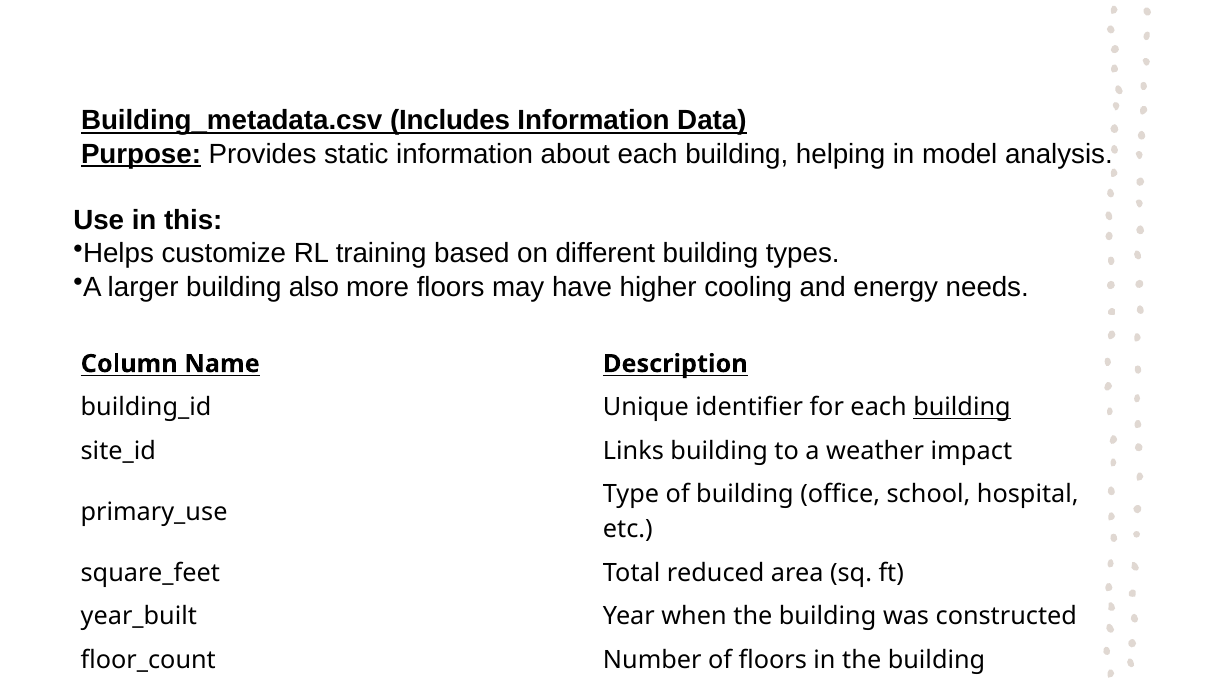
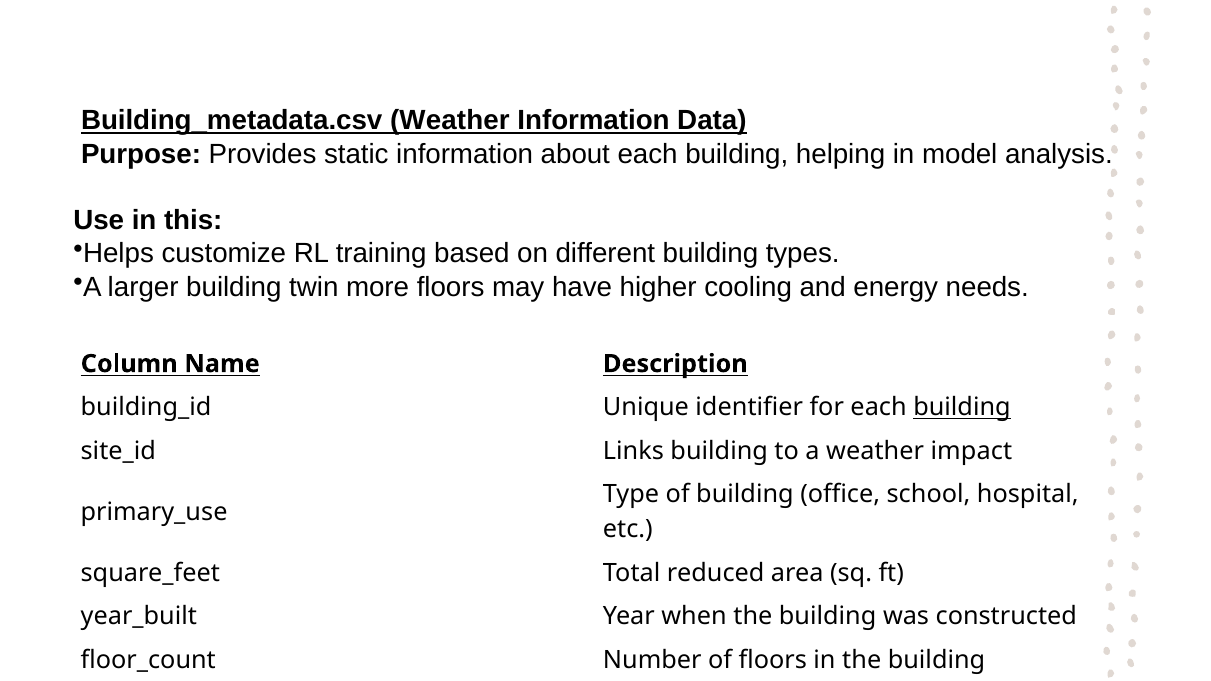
Building_metadata.csv Includes: Includes -> Weather (450, 121)
Purpose underline: present -> none (141, 154)
also: also -> twin (314, 287)
